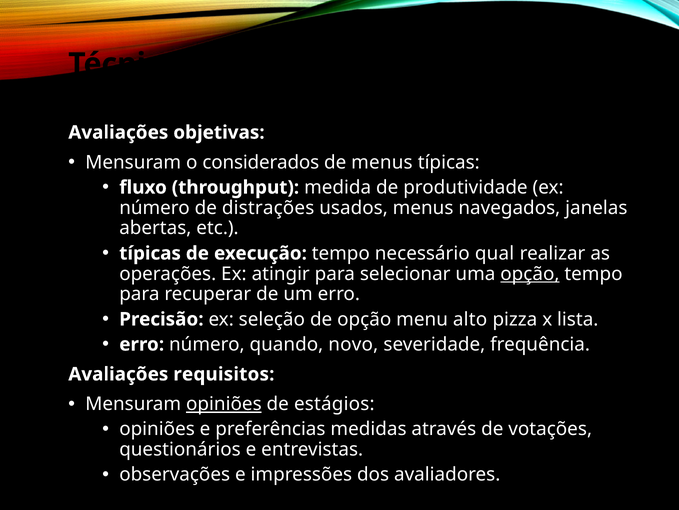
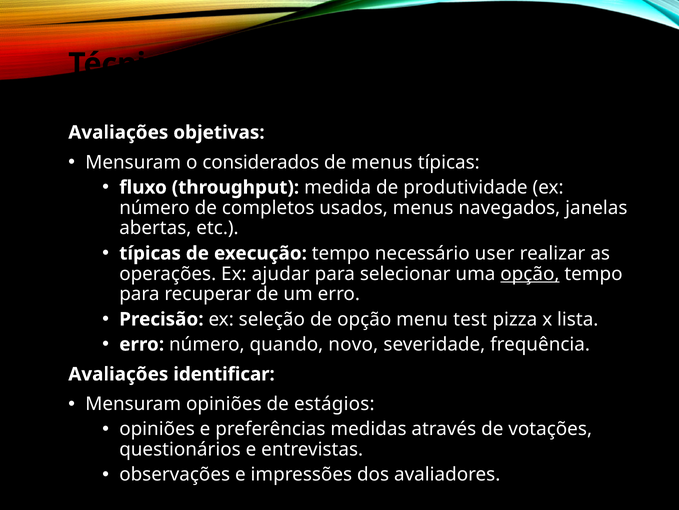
distrações: distrações -> completos (268, 208)
qual: qual -> user (495, 253)
atingir: atingir -> ajudar (281, 273)
alto: alto -> test (470, 319)
requisitos: requisitos -> identificar (224, 374)
opiniões underline: present -> none (224, 403)
